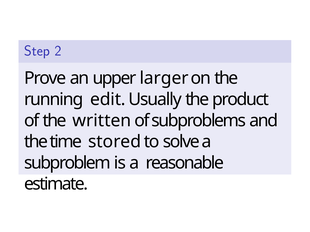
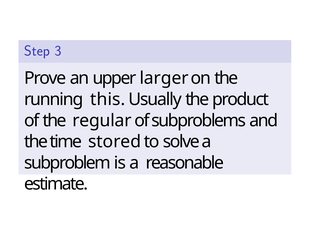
2: 2 -> 3 (58, 51)
edit: edit -> this (108, 100)
written: written -> regular (102, 121)
